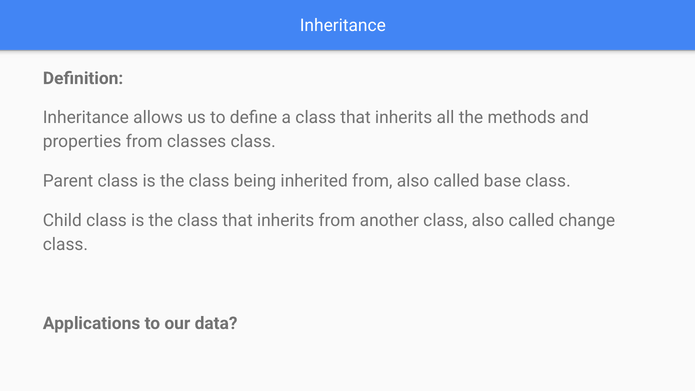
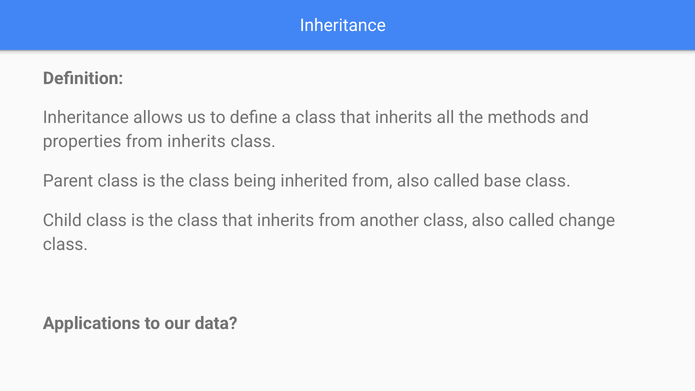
from classes: classes -> inherits (196, 142)
